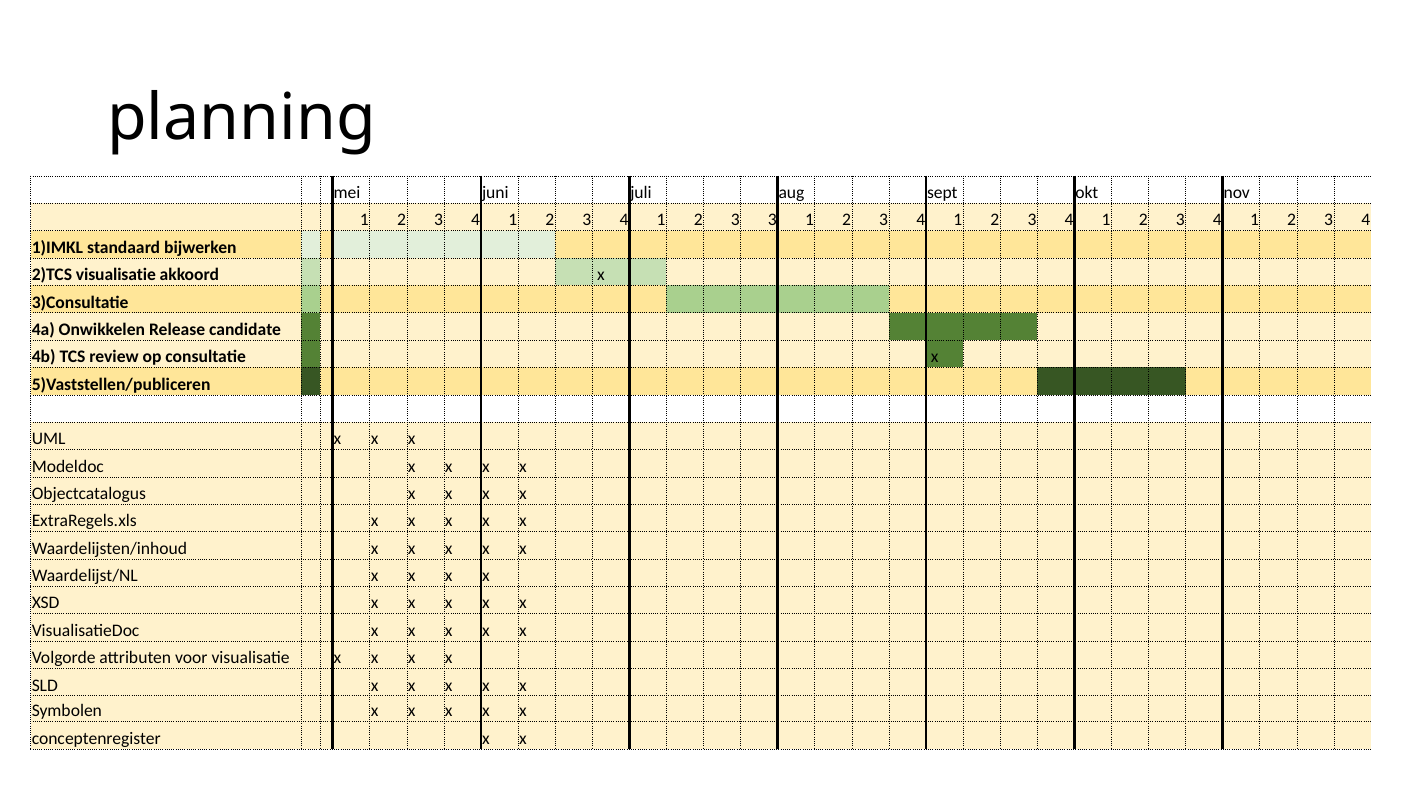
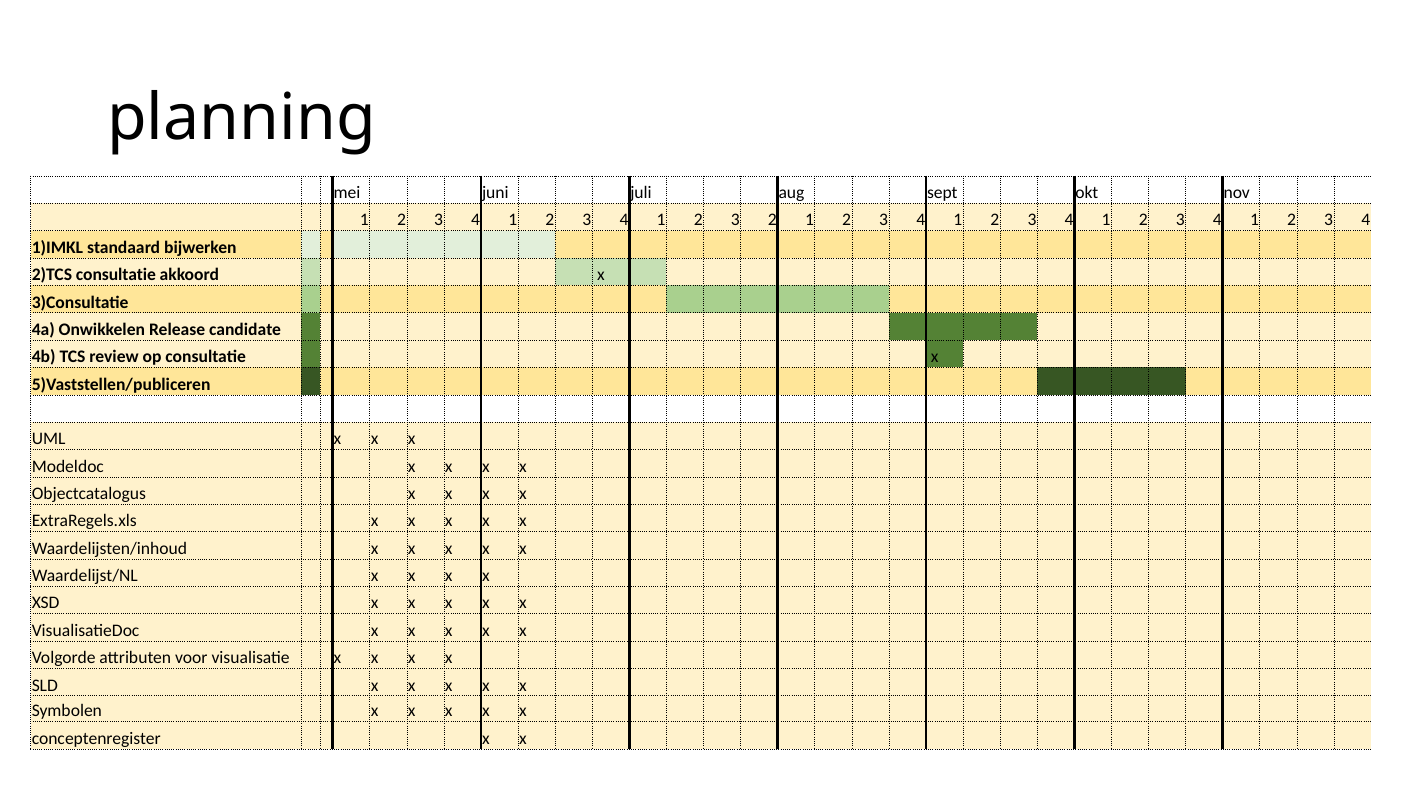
3 3: 3 -> 2 (772, 220)
2)TCS visualisatie: visualisatie -> consultatie (116, 275)
